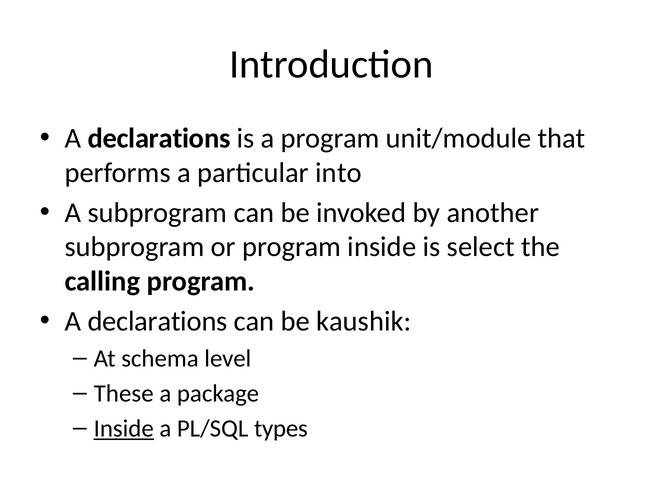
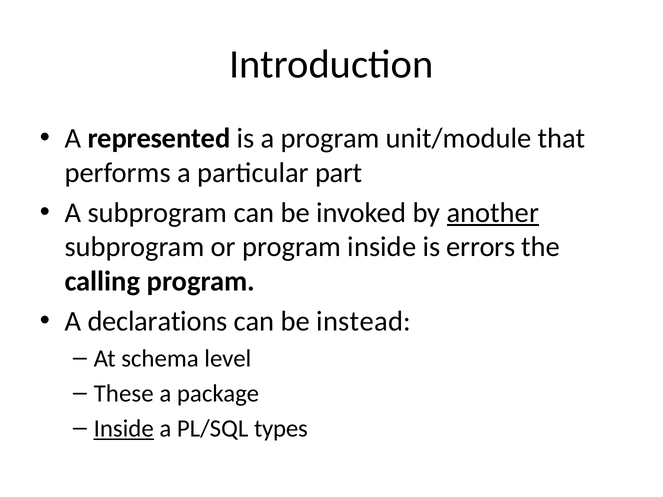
declarations: declarations -> represented (159, 138)
into: into -> part (339, 173)
another underline: none -> present (493, 213)
select: select -> errors (481, 247)
kaushik: kaushik -> instead (364, 322)
